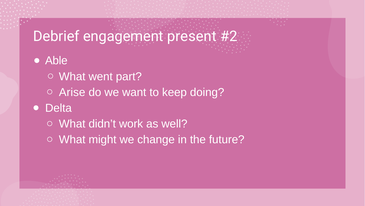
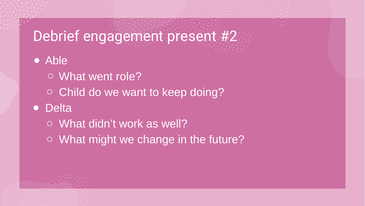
part: part -> role (129, 76)
Arise: Arise -> Child (72, 92)
